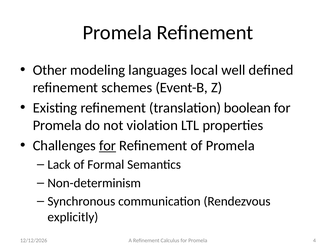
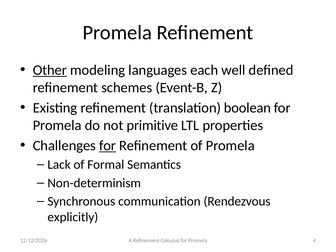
Other underline: none -> present (50, 70)
local: local -> each (204, 70)
violation: violation -> primitive (152, 125)
